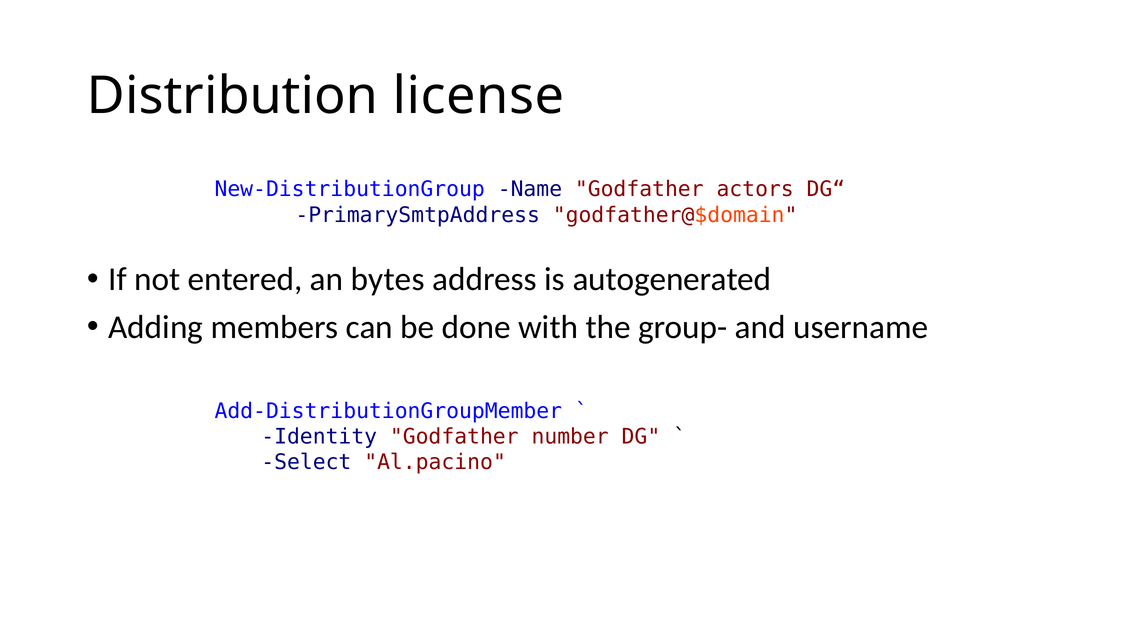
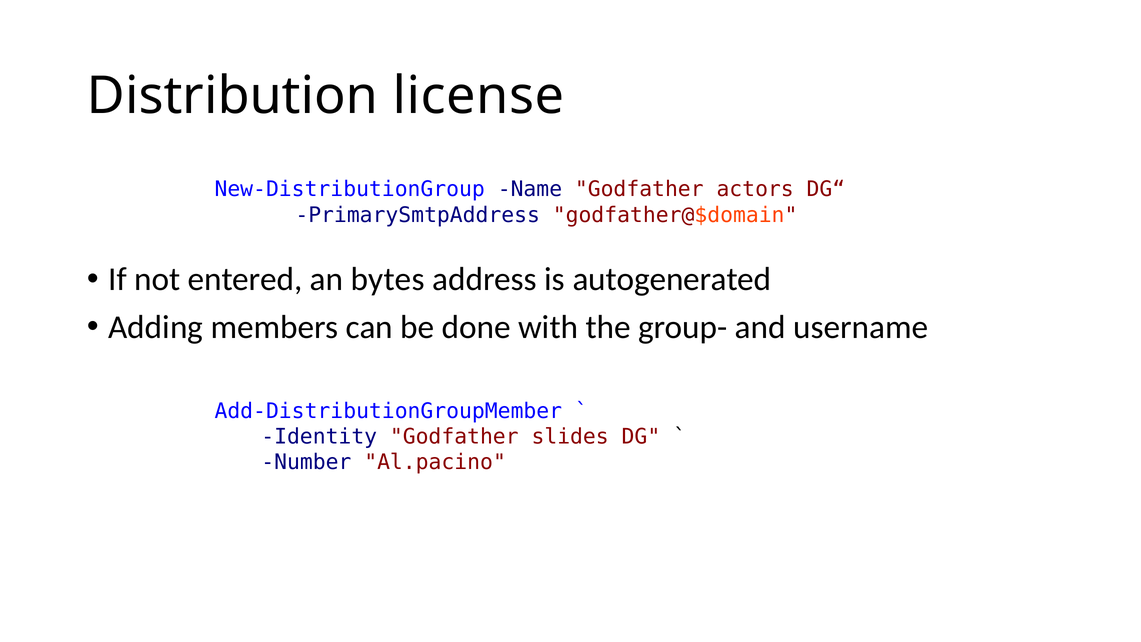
number: number -> slides (570, 437)
Select: Select -> Number (306, 462)
